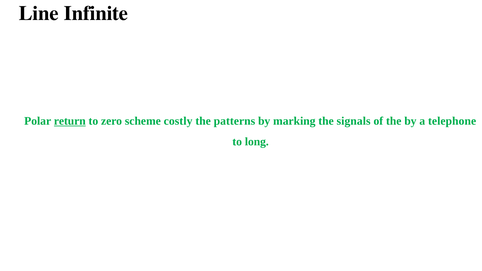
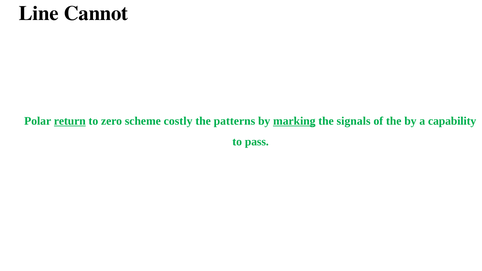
Infinite: Infinite -> Cannot (96, 14)
marking underline: none -> present (294, 121)
telephone: telephone -> capability (452, 121)
long: long -> pass (257, 142)
